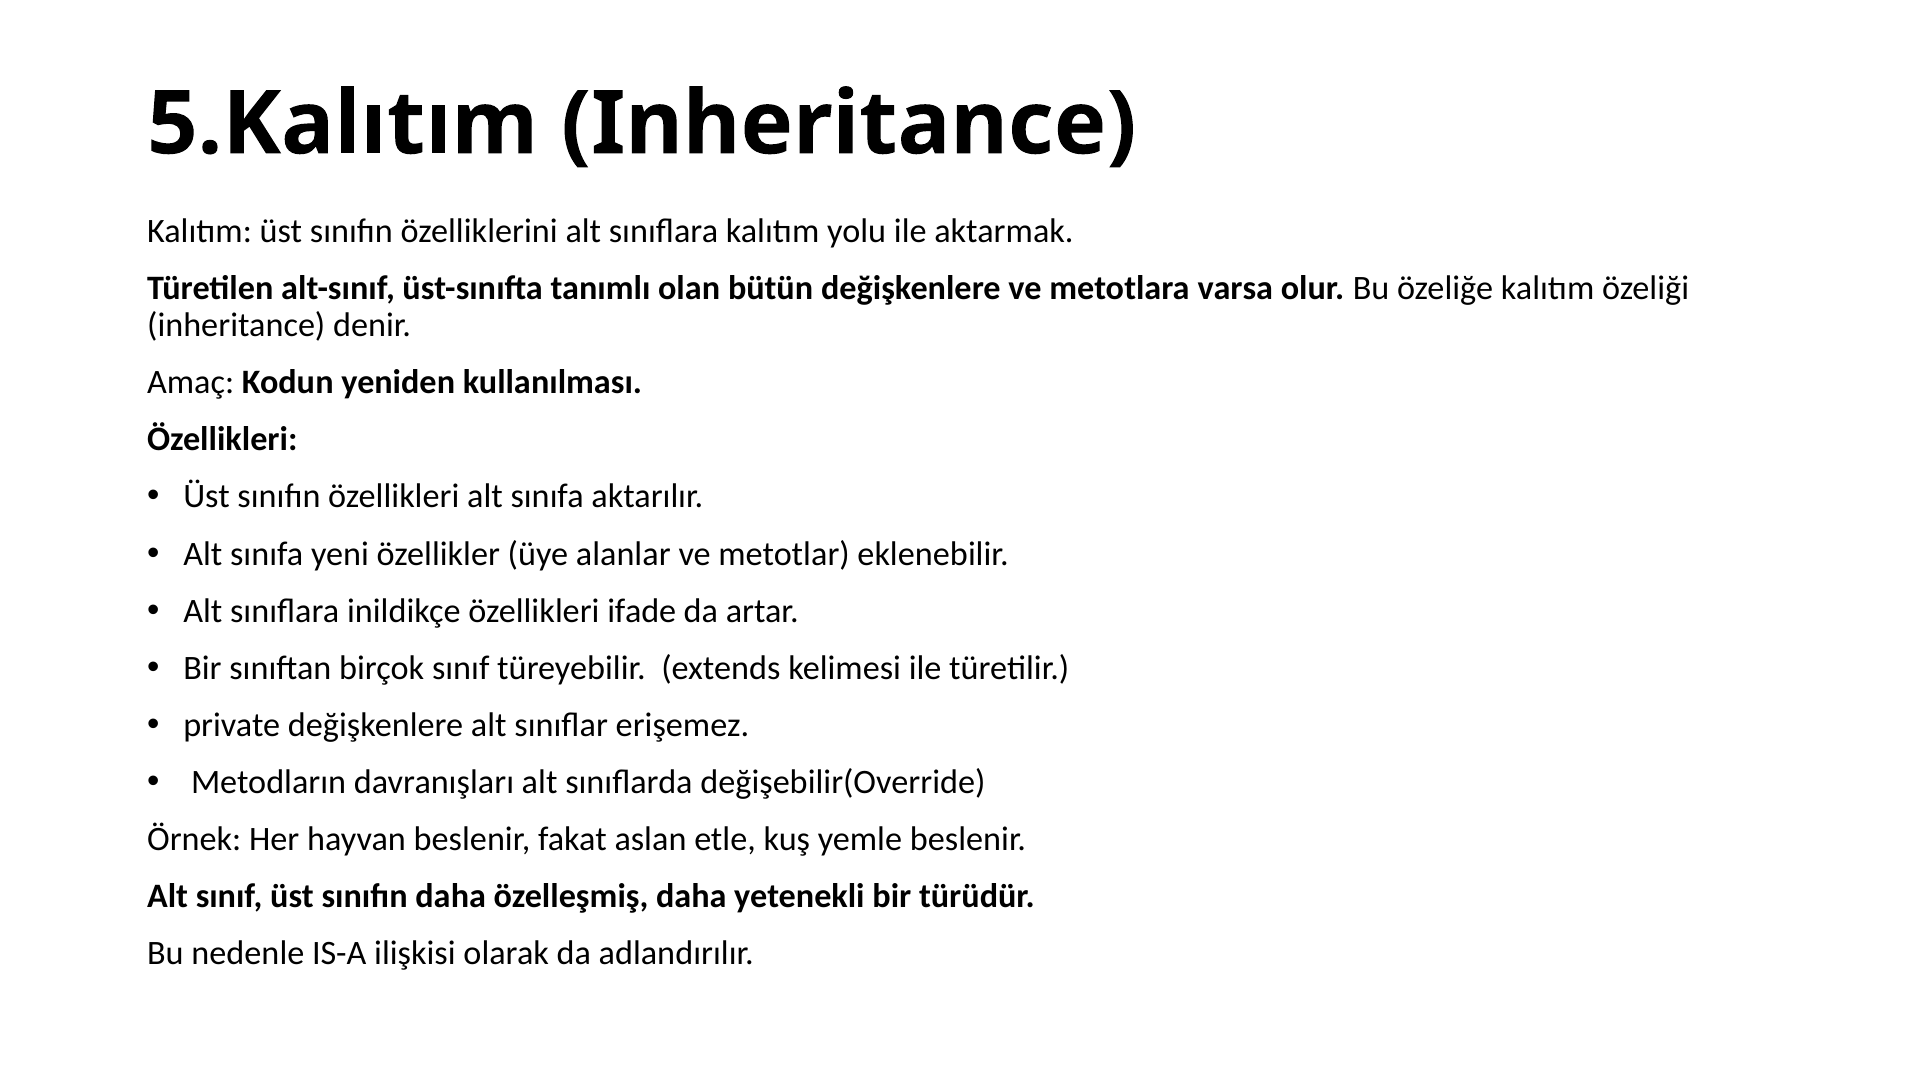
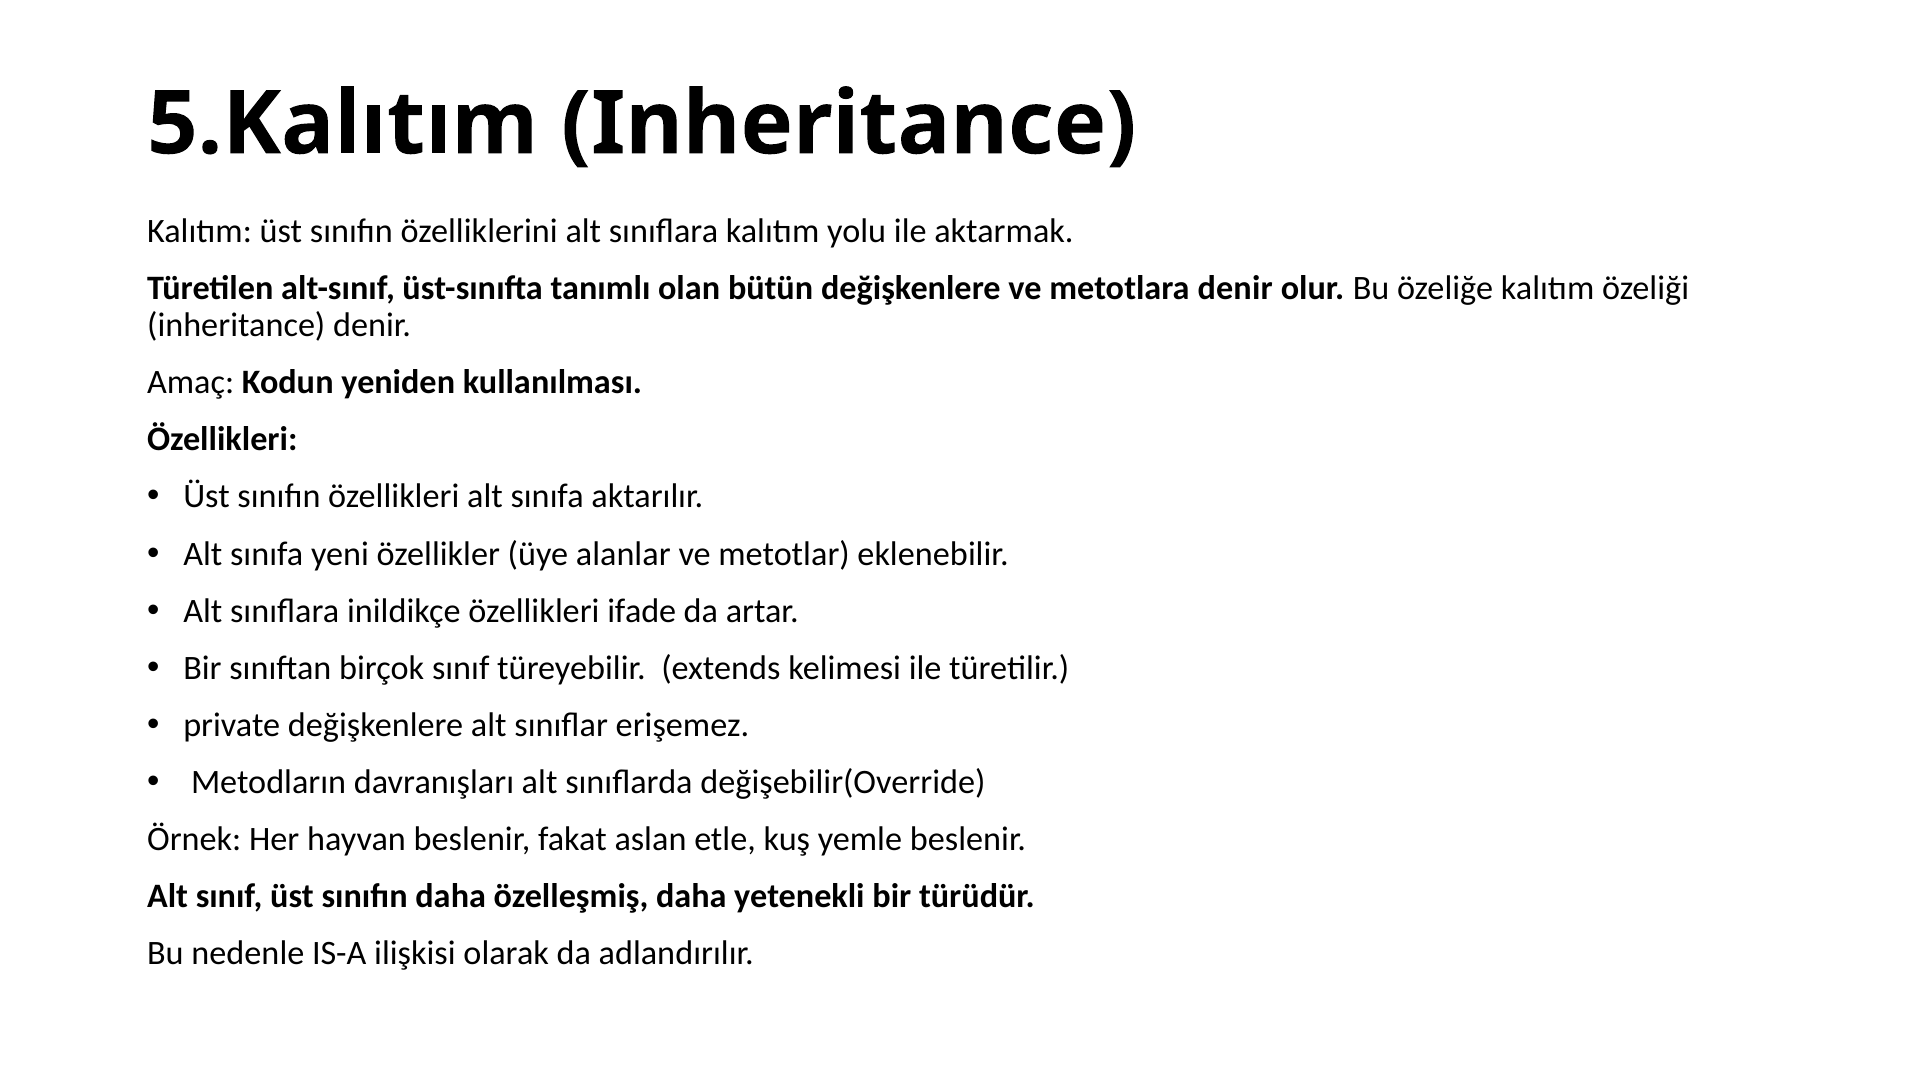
metotlara varsa: varsa -> denir (1235, 288)
